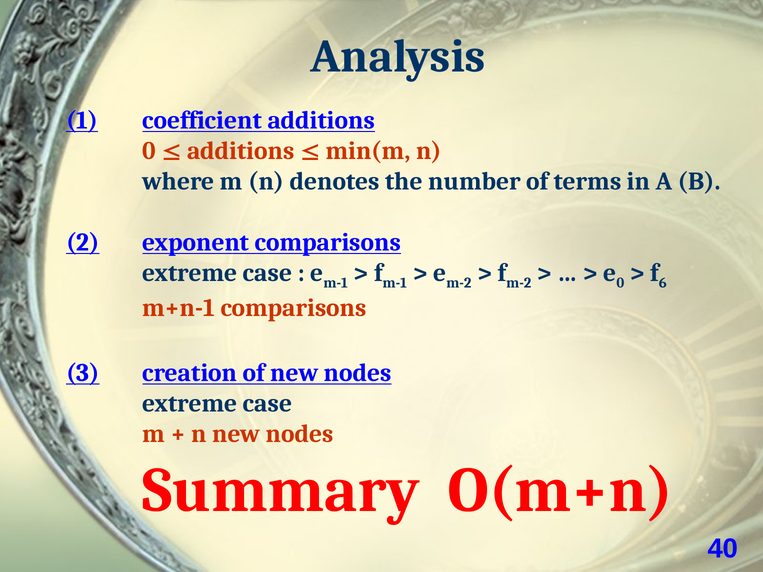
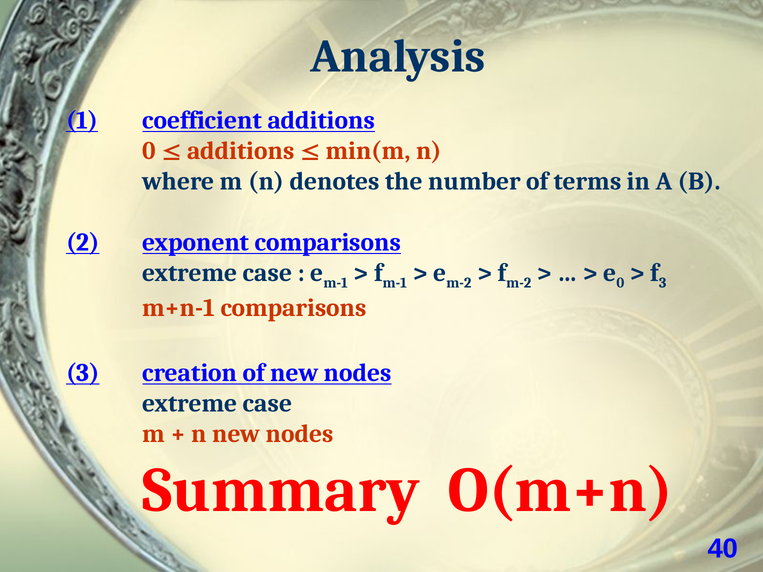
6: 6 -> 3 (663, 283)
